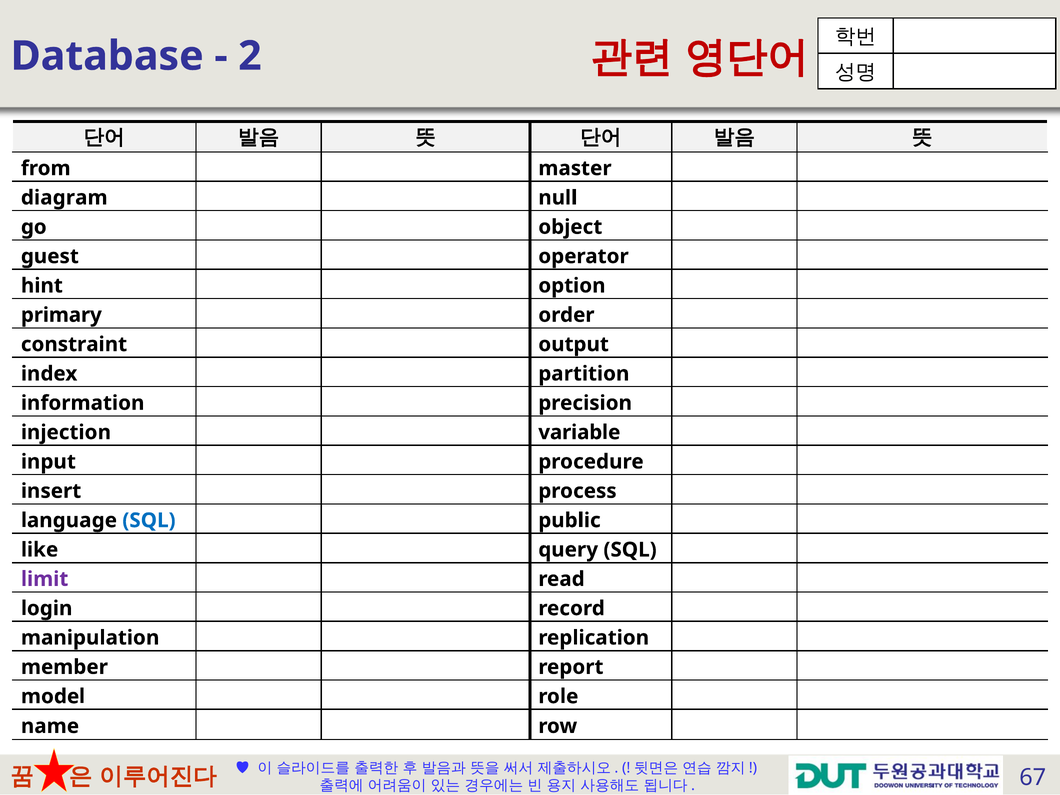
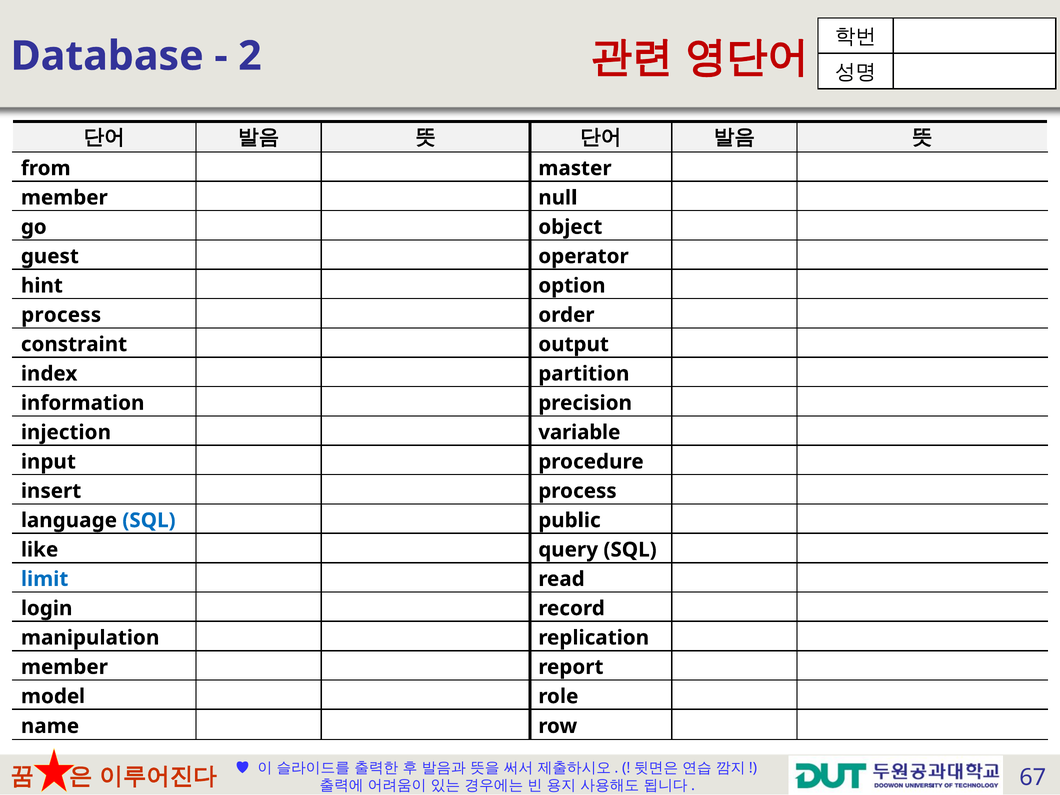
diagram: diagram -> member (64, 198)
primary: primary -> process (61, 315)
limit colour: purple -> blue (45, 579)
